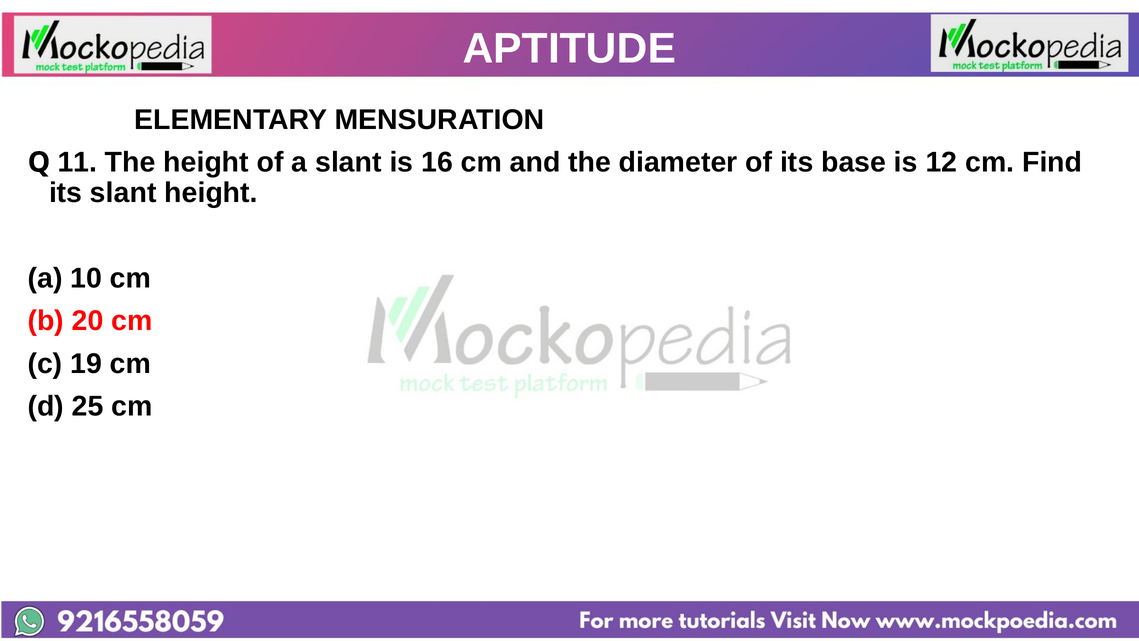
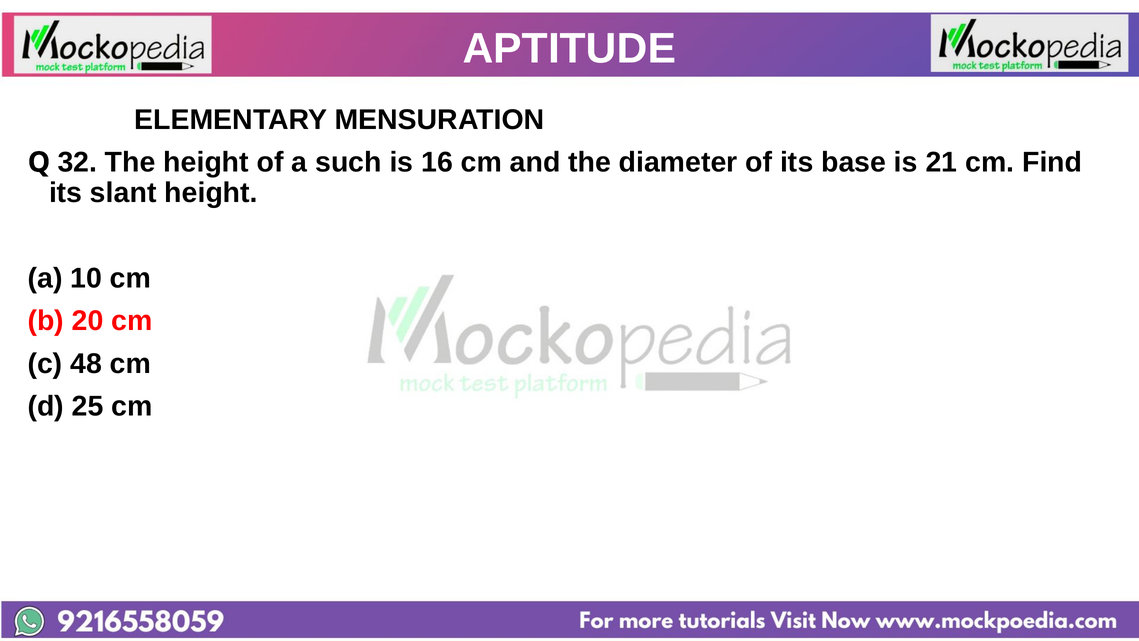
11: 11 -> 32 (77, 162)
a slant: slant -> such (348, 162)
12: 12 -> 21 (941, 162)
19: 19 -> 48 (86, 363)
